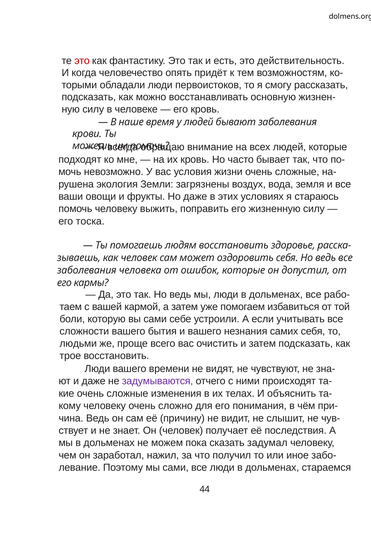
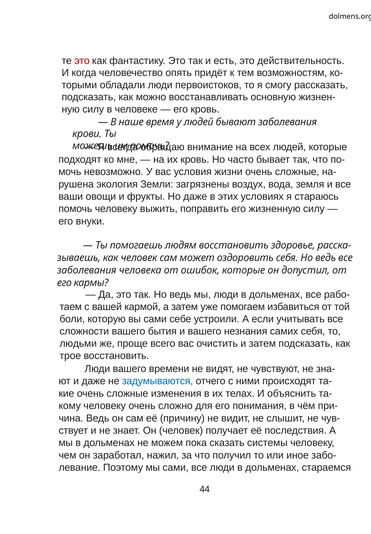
тоска: тоска -> внуки (90, 221)
задумываются colour: purple -> blue (158, 381)
задумал: задумал -> системы (267, 443)
